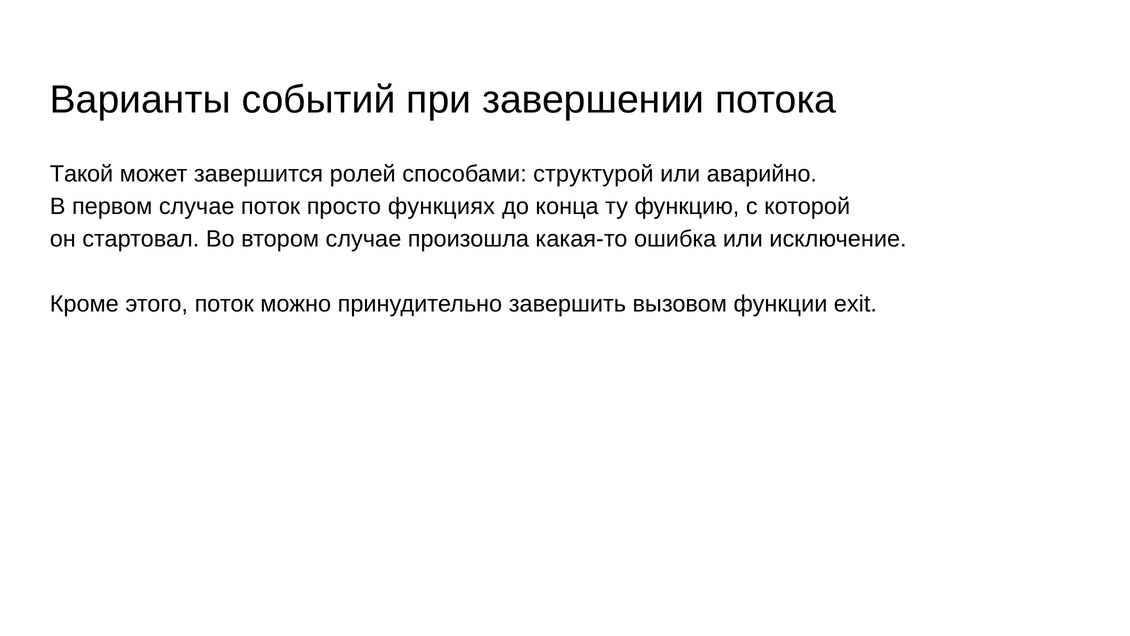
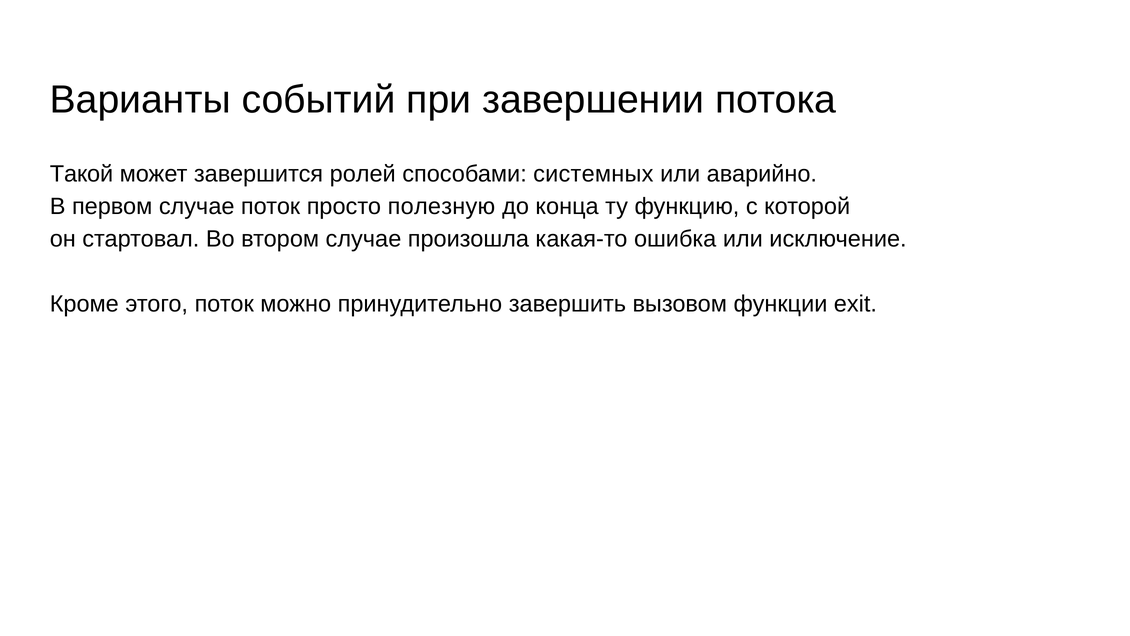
структурой: структурой -> системных (593, 174)
функциях: функциях -> полезную (441, 206)
